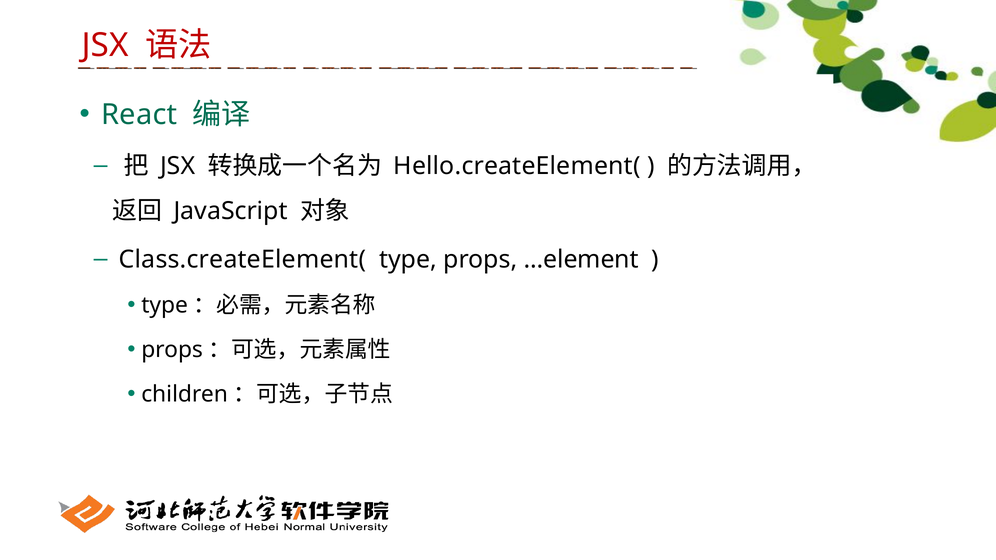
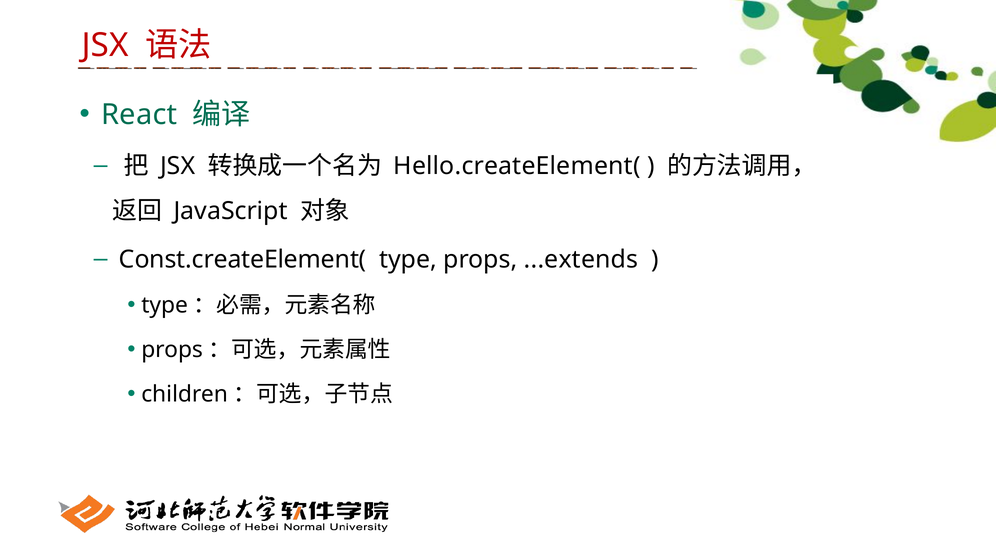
Class.createElement(: Class.createElement( -> Const.createElement( (243, 260)
...element: ...element -> ...extends (581, 260)
